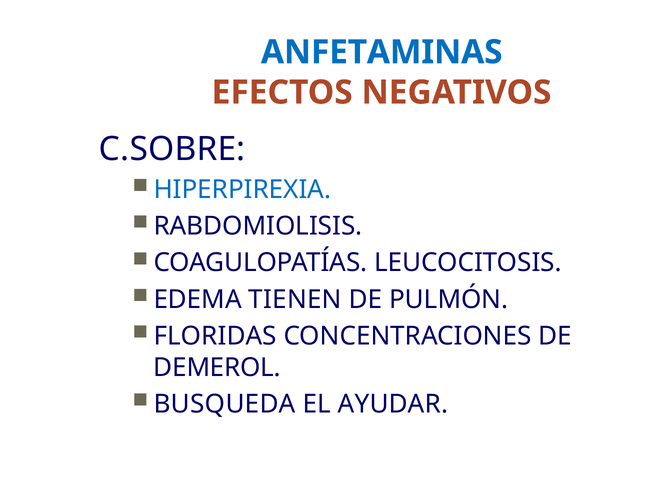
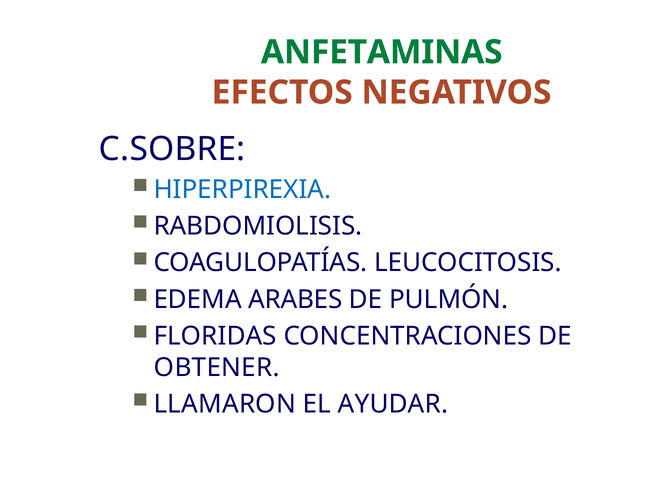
ANFETAMINAS colour: blue -> green (382, 52)
TIENEN: TIENEN -> ARABES (295, 299)
DEMEROL: DEMEROL -> OBTENER (217, 367)
BUSQUEDA: BUSQUEDA -> LLAMARON (225, 403)
